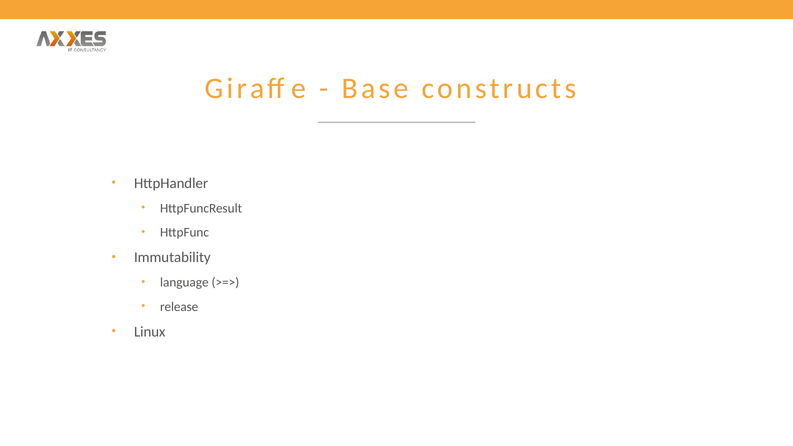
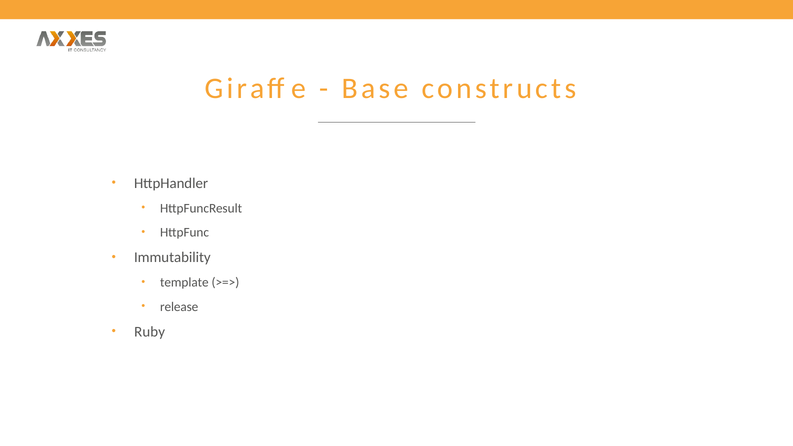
language: language -> template (184, 283)
Linux: Linux -> Ruby (150, 332)
